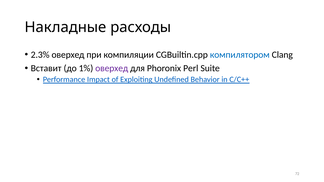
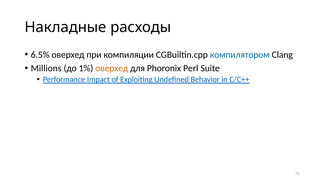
2.3%: 2.3% -> 6.5% (40, 55)
Вставит: Вставит -> Millions (46, 68)
оверхед colour: purple -> orange (112, 68)
